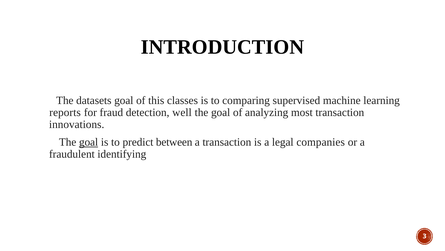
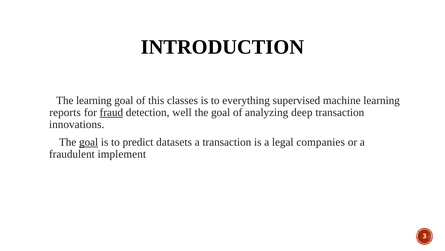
The datasets: datasets -> learning (94, 100)
comparing: comparing -> everything (246, 100)
fraud underline: none -> present (111, 112)
most: most -> deep (302, 112)
between: between -> datasets (174, 142)
identifying: identifying -> implement (122, 154)
